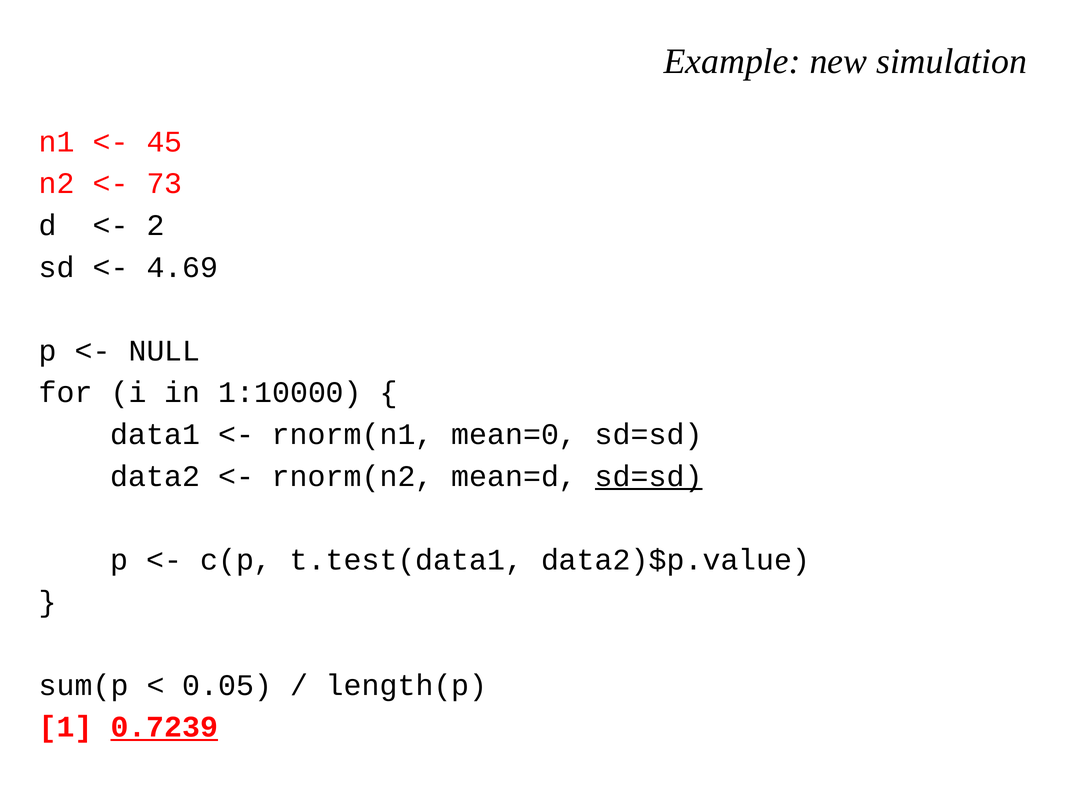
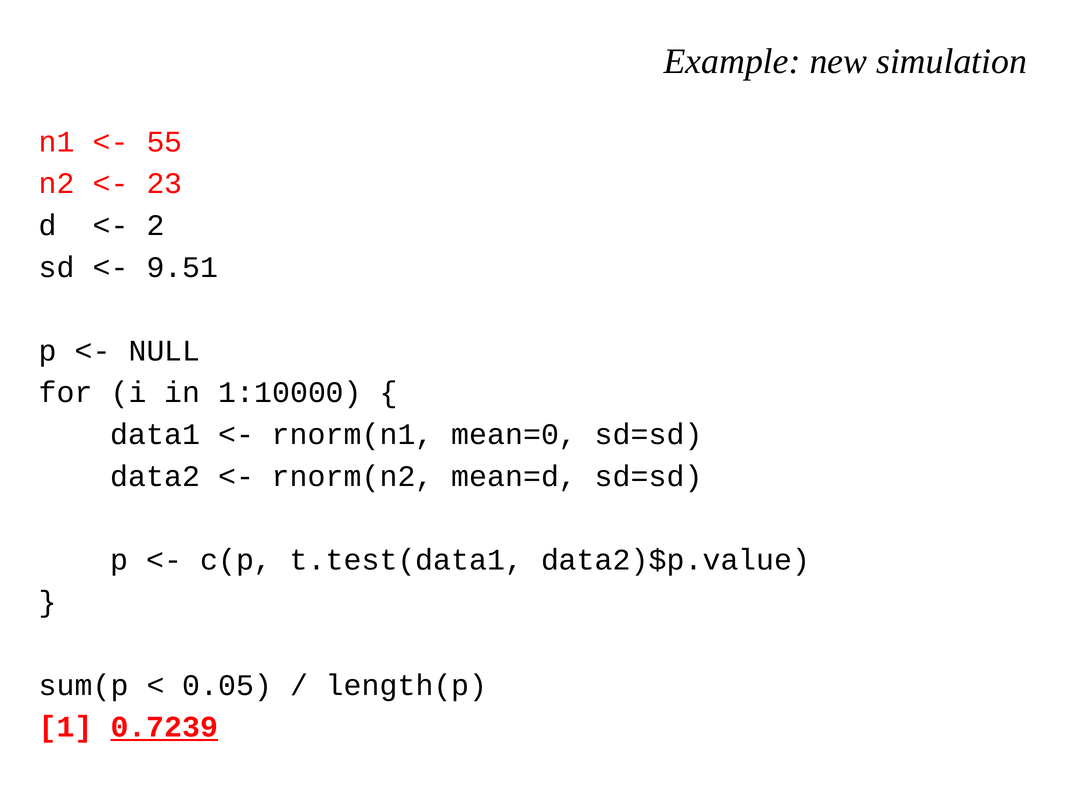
45: 45 -> 55 (164, 142)
73: 73 -> 23 (164, 184)
4.69: 4.69 -> 9.51 (182, 267)
sd=sd underline: present -> none (649, 476)
